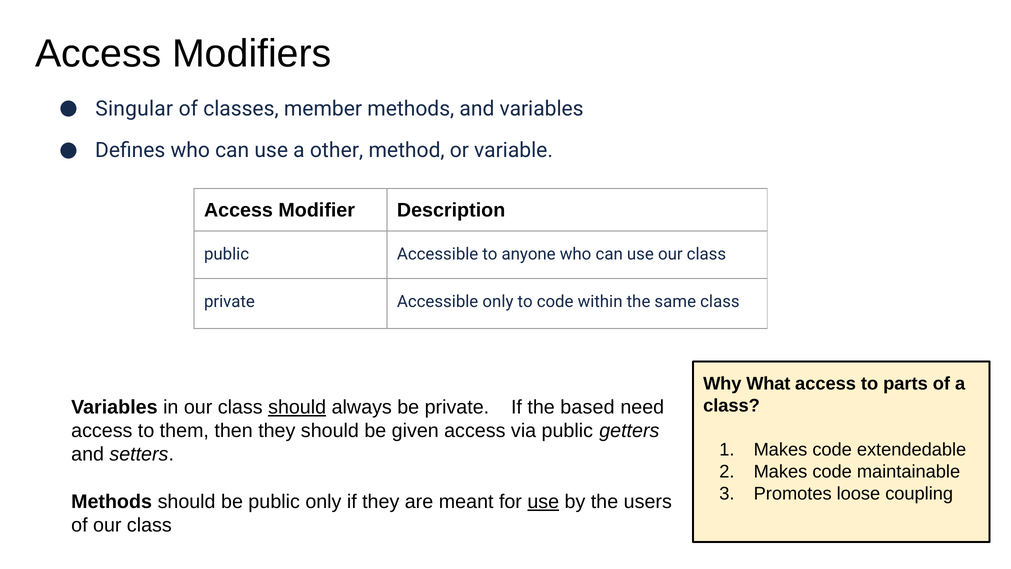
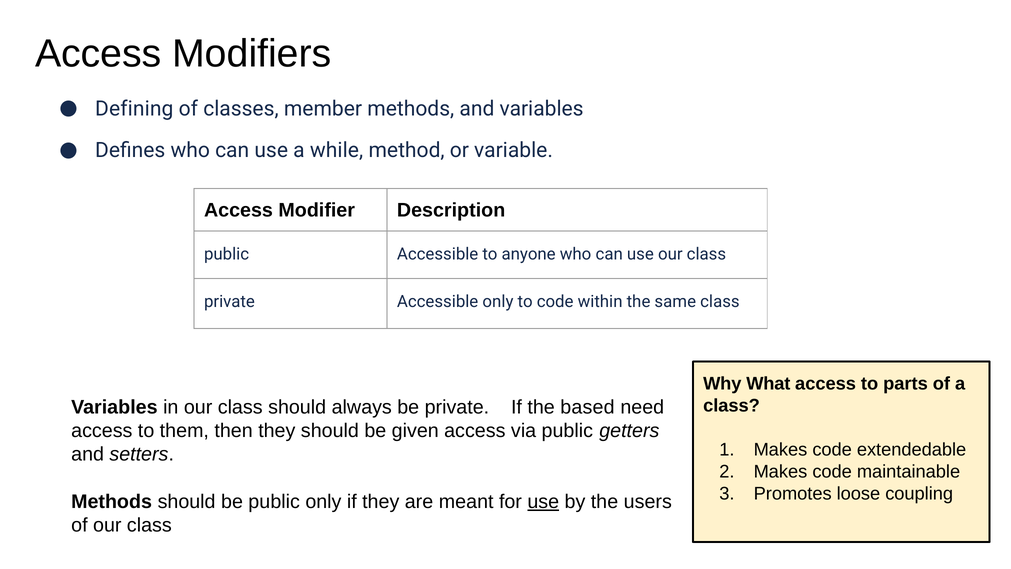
Singular: Singular -> Defining (134, 109)
other: other -> while (337, 150)
should underline: present -> none (297, 407)
